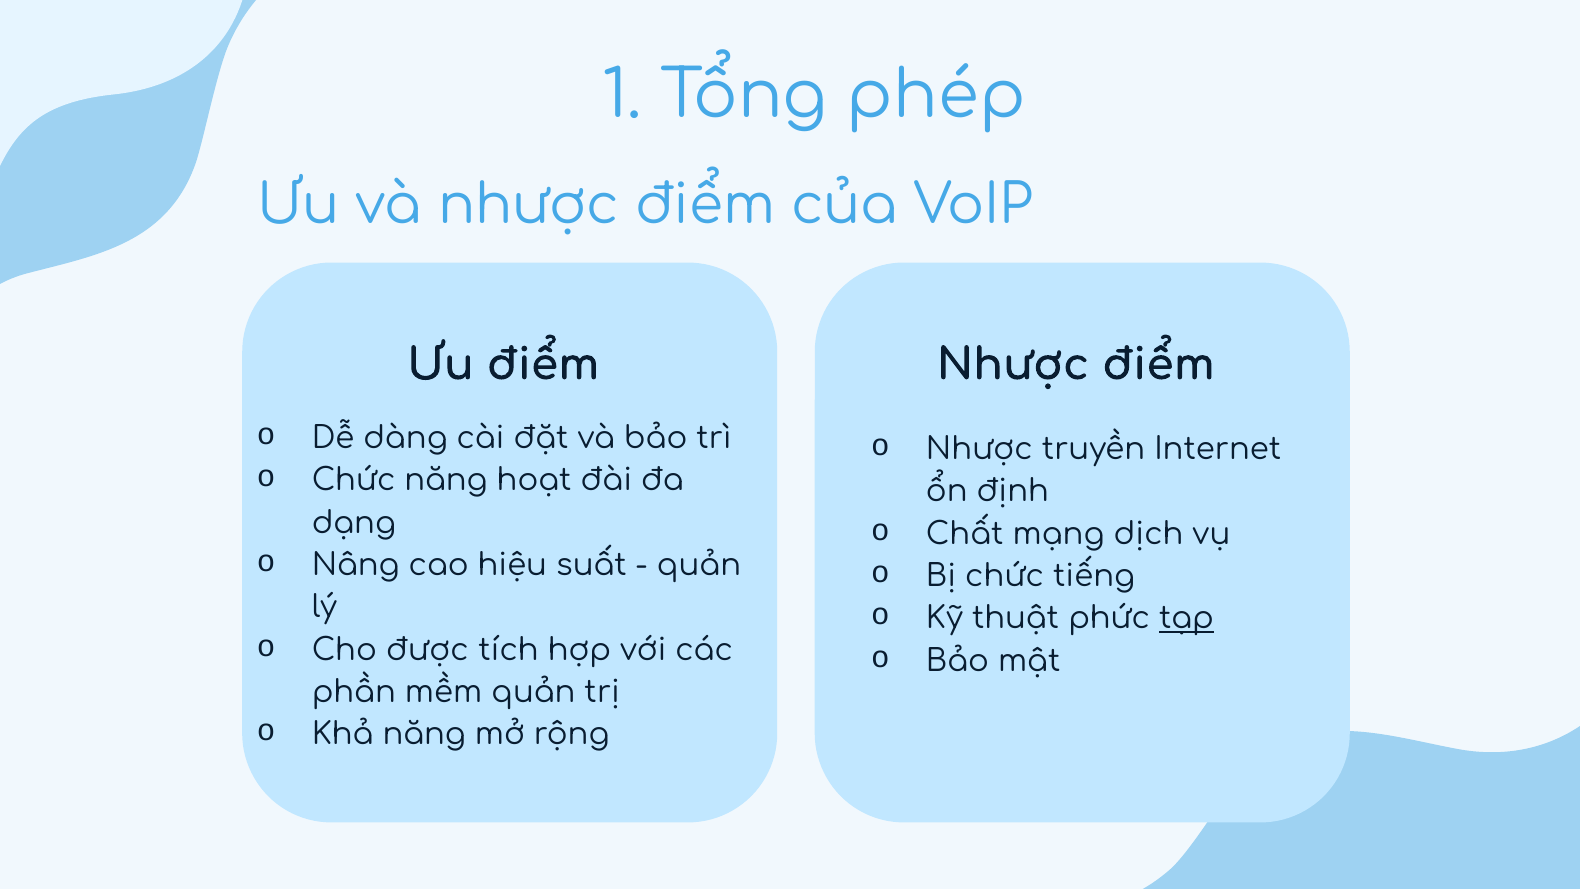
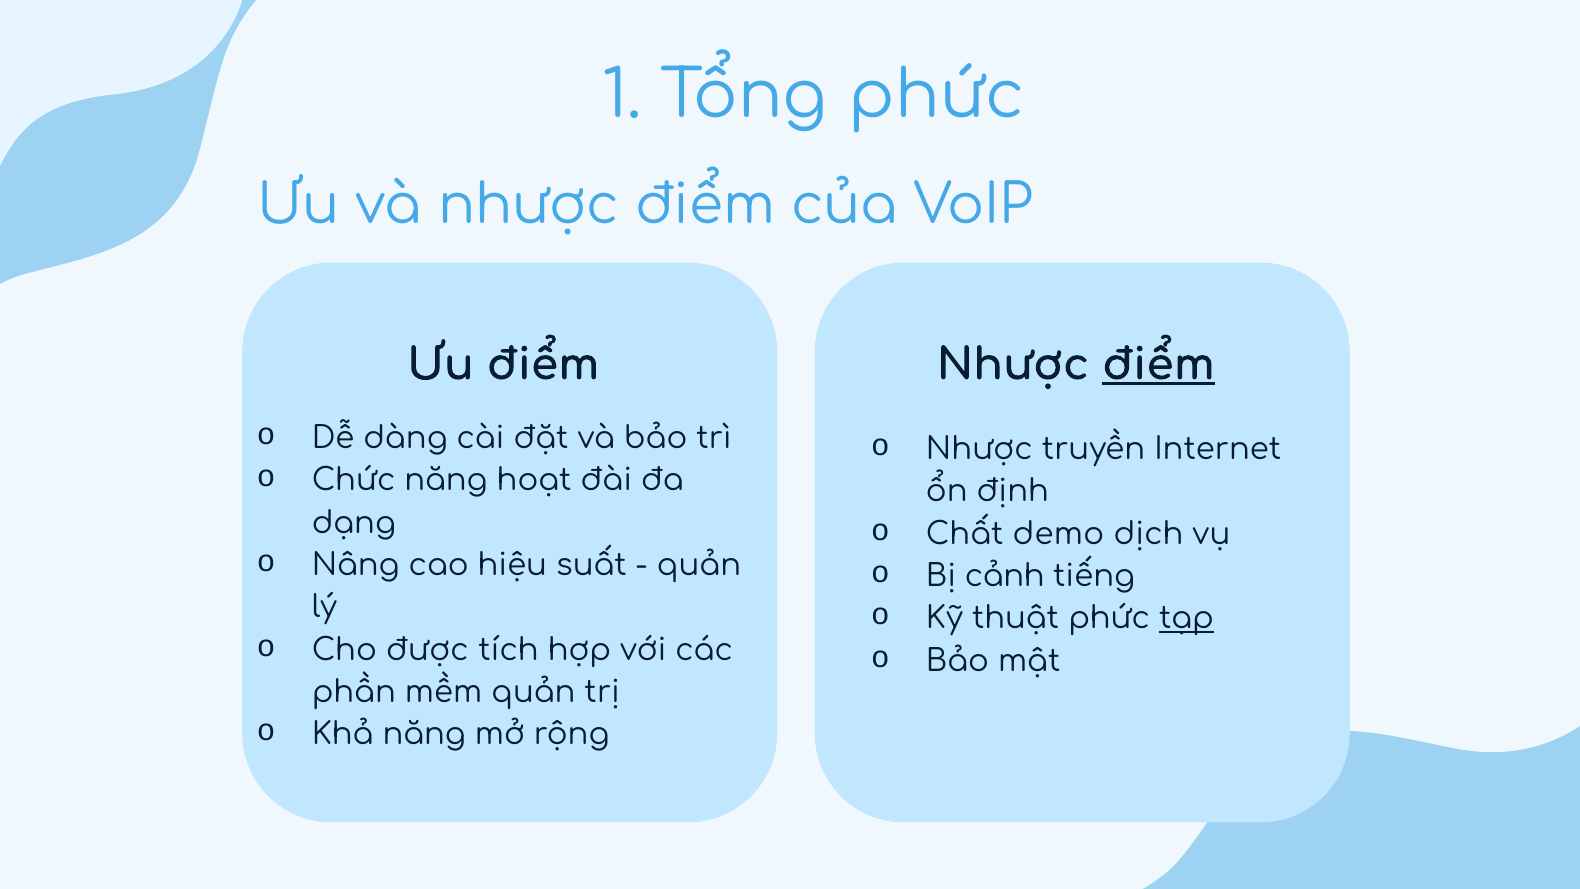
Tổng phép: phép -> phức (937, 95)
điểm underline: none -> present (1159, 365)
mạng: mạng -> demo (1058, 534)
Bị chức: chức -> cảnh (1005, 576)
